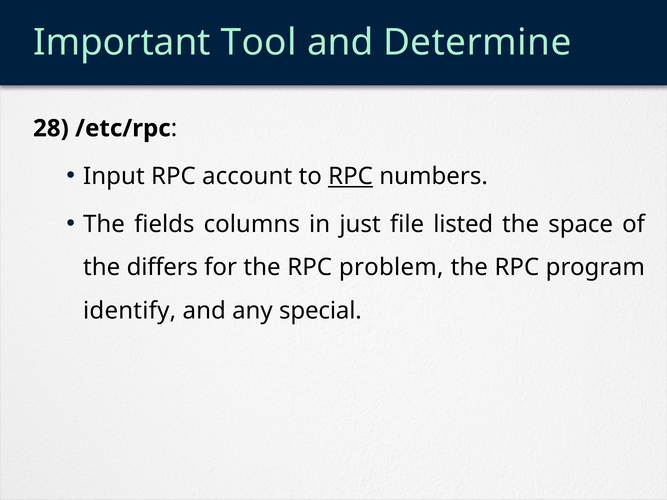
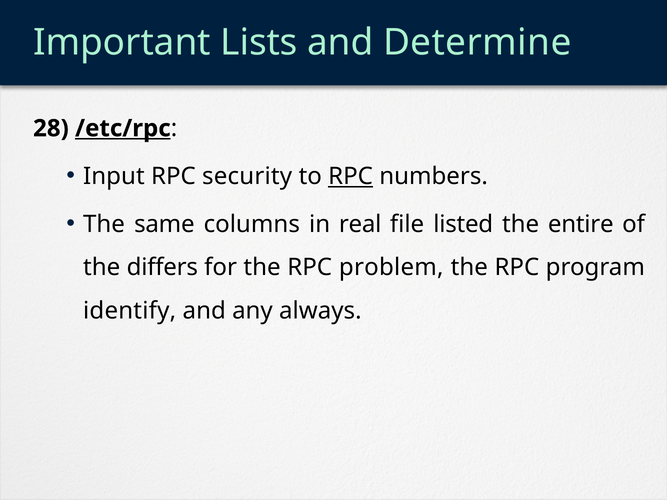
Tool: Tool -> Lists (259, 42)
/etc/rpc underline: none -> present (123, 128)
account: account -> security (247, 176)
fields: fields -> same (164, 224)
just: just -> real (360, 224)
space: space -> entire (581, 224)
special: special -> always (320, 311)
